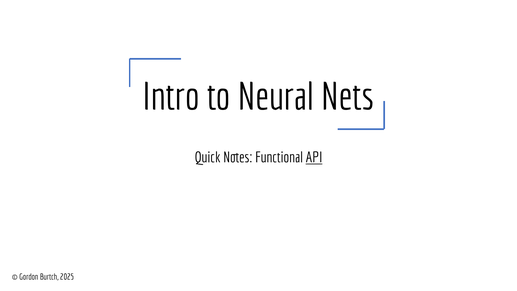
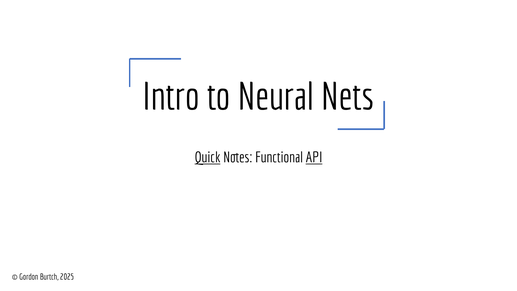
Quick underline: none -> present (207, 157)
